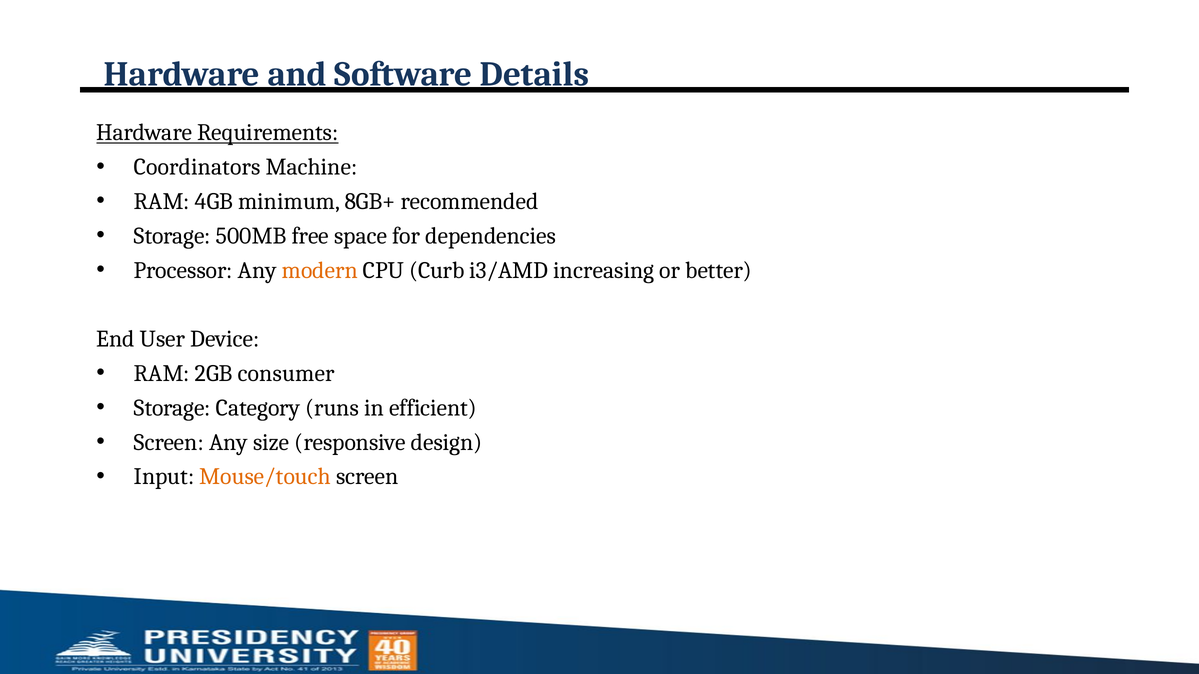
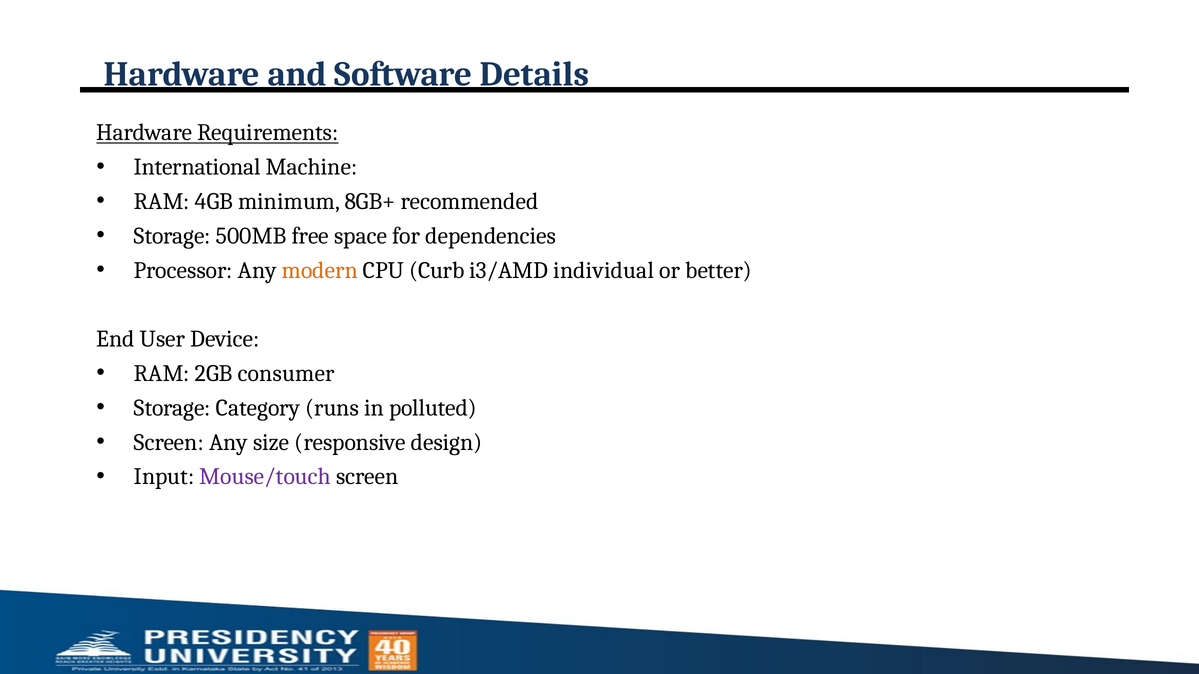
Coordinators: Coordinators -> International (197, 167)
increasing: increasing -> individual (604, 270)
efficient: efficient -> polluted (433, 408)
Mouse/touch colour: orange -> purple (265, 477)
